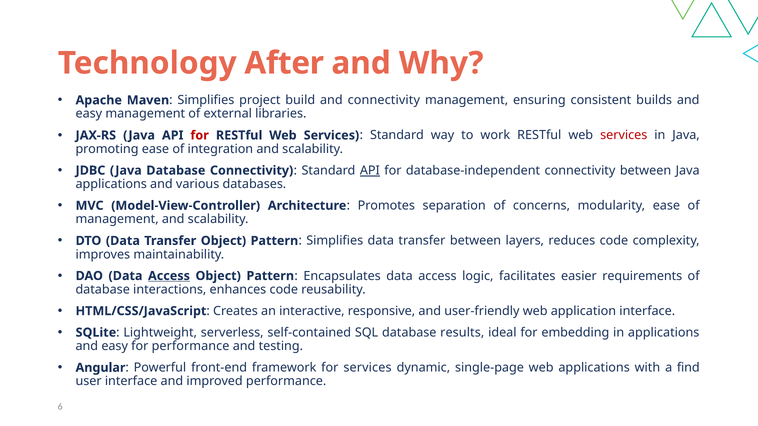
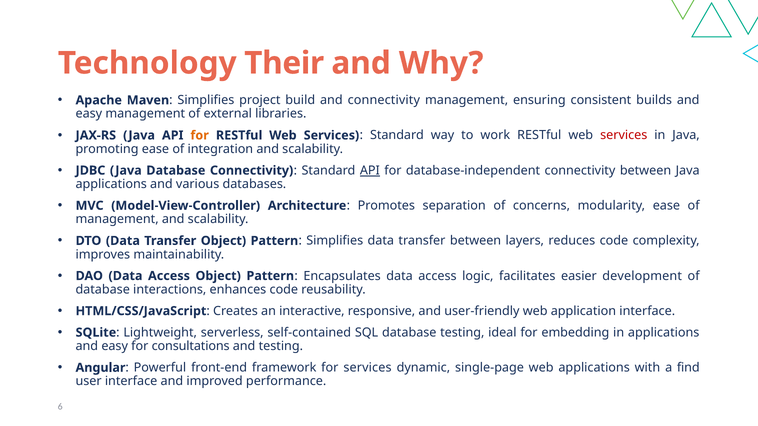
After: After -> Their (284, 63)
for colour: red -> orange (200, 135)
Access underline: present -> none (169, 276)
requirements: requirements -> development (642, 276)
database results: results -> testing (462, 333)
for performance: performance -> consultations (191, 346)
